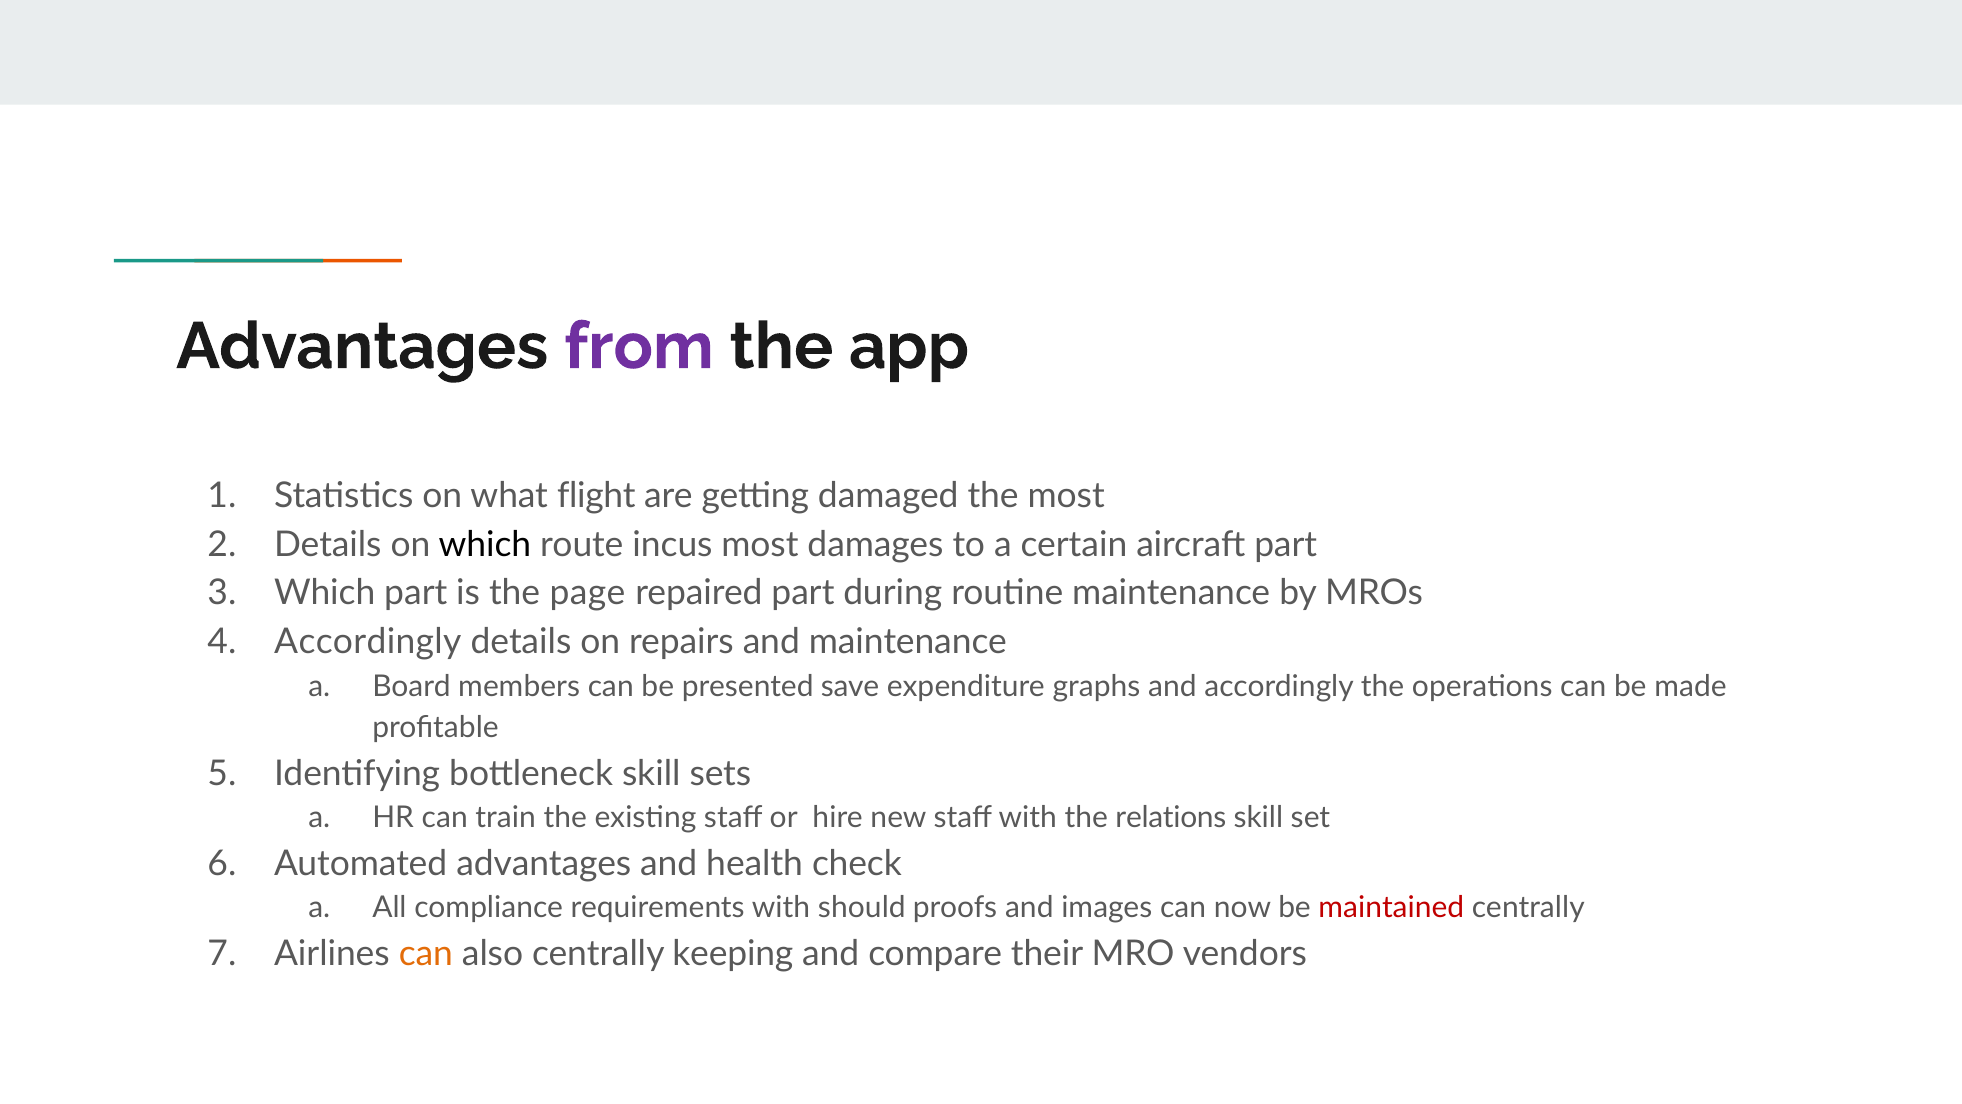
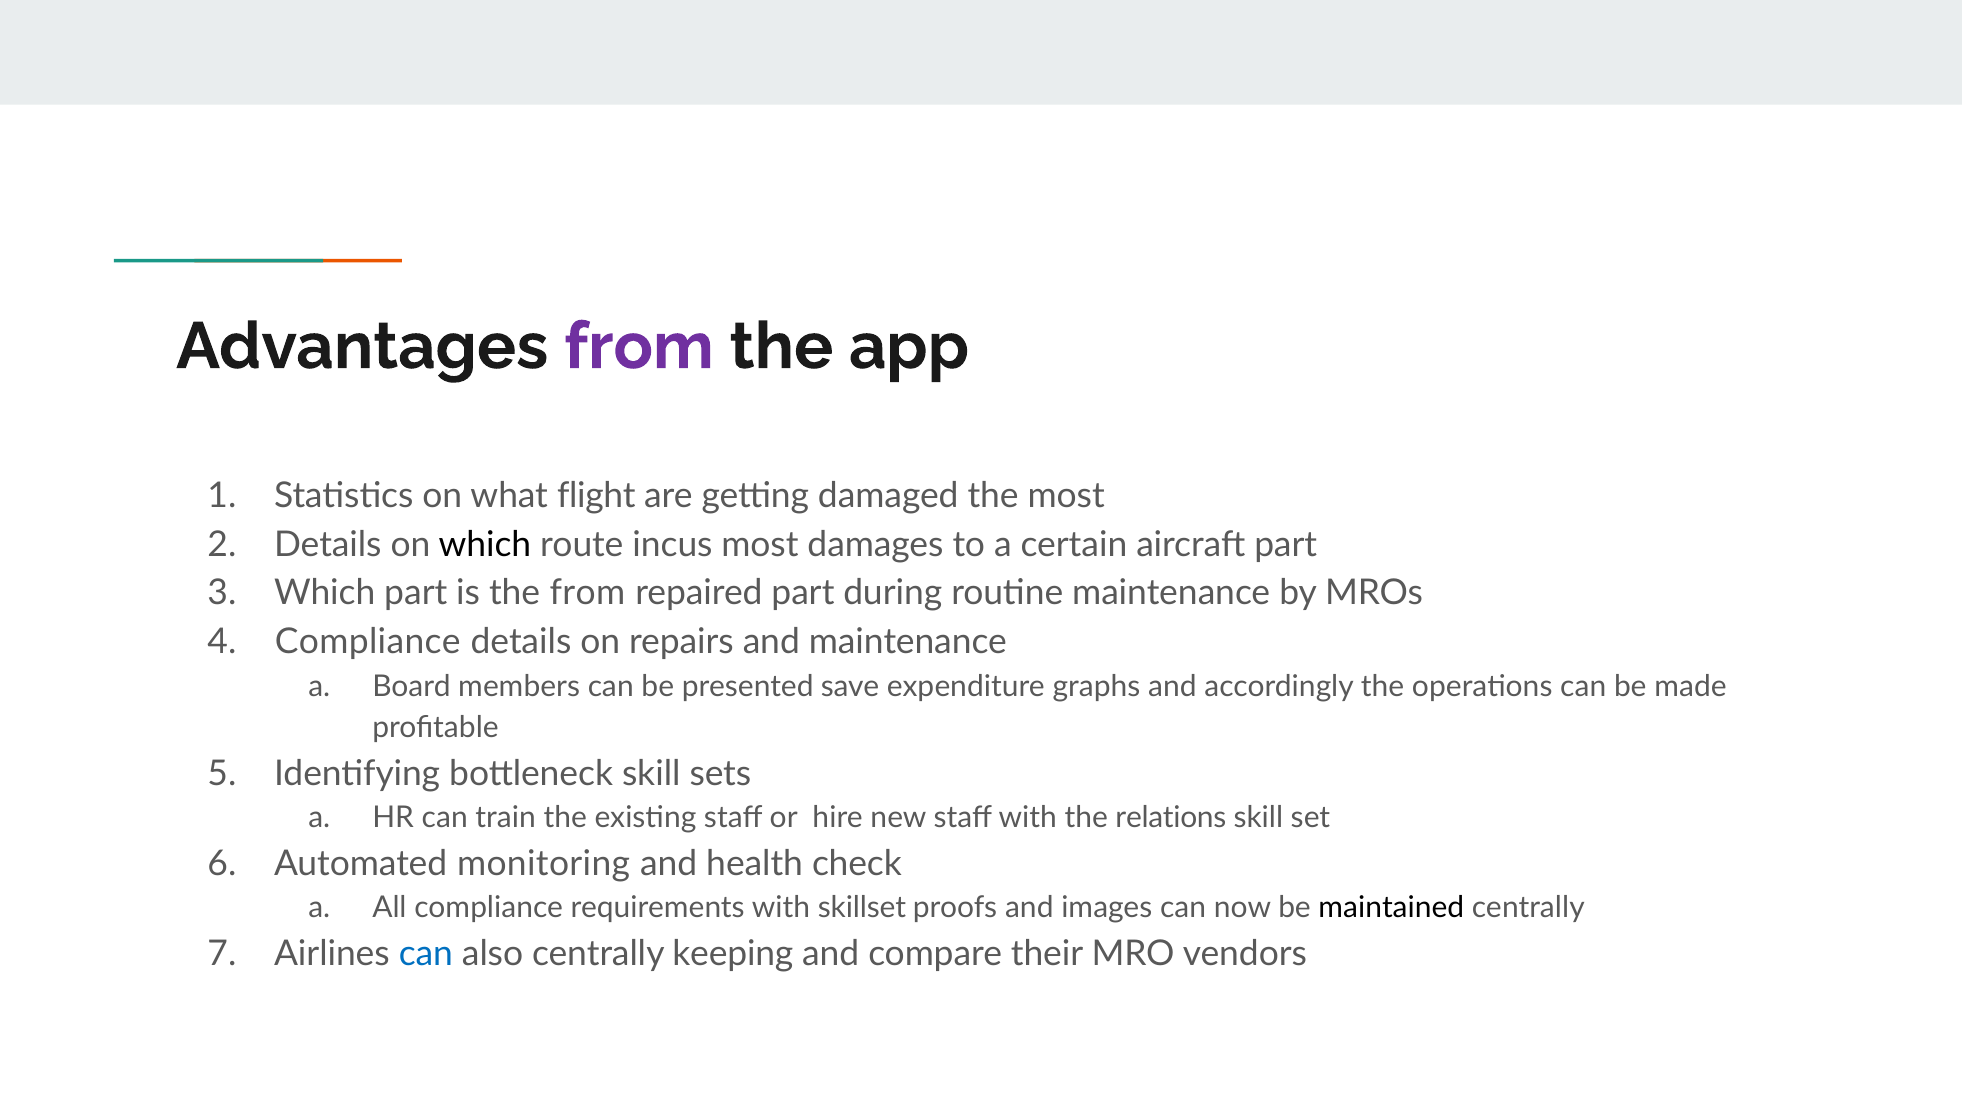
the page: page -> from (587, 593)
Accordingly: Accordingly -> Compliance (368, 642)
Automated advantages: advantages -> monitoring (544, 863)
should: should -> skillset (862, 908)
maintained colour: red -> black (1391, 908)
can colour: orange -> blue (426, 954)
